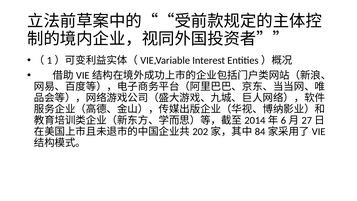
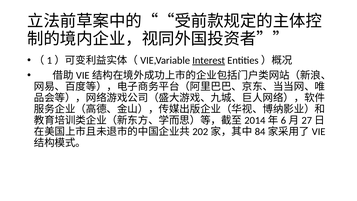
Interest underline: none -> present (209, 60)
